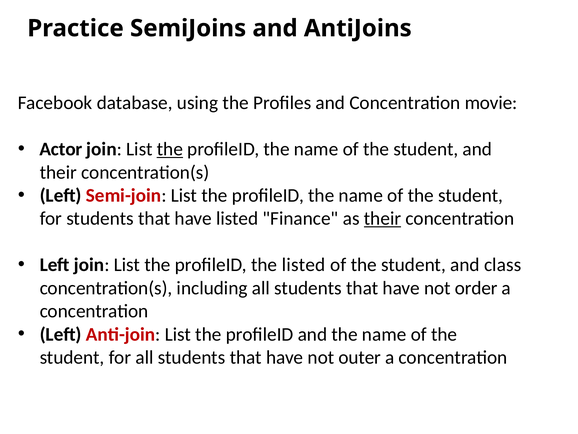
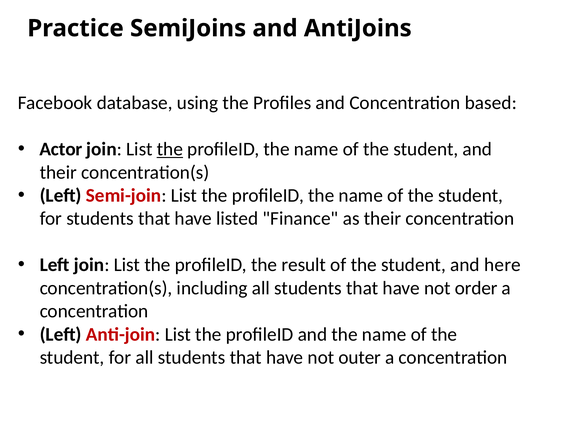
movie: movie -> based (491, 103)
their underline: present -> none (383, 218)
the listed: listed -> result (304, 265)
class: class -> here (503, 265)
